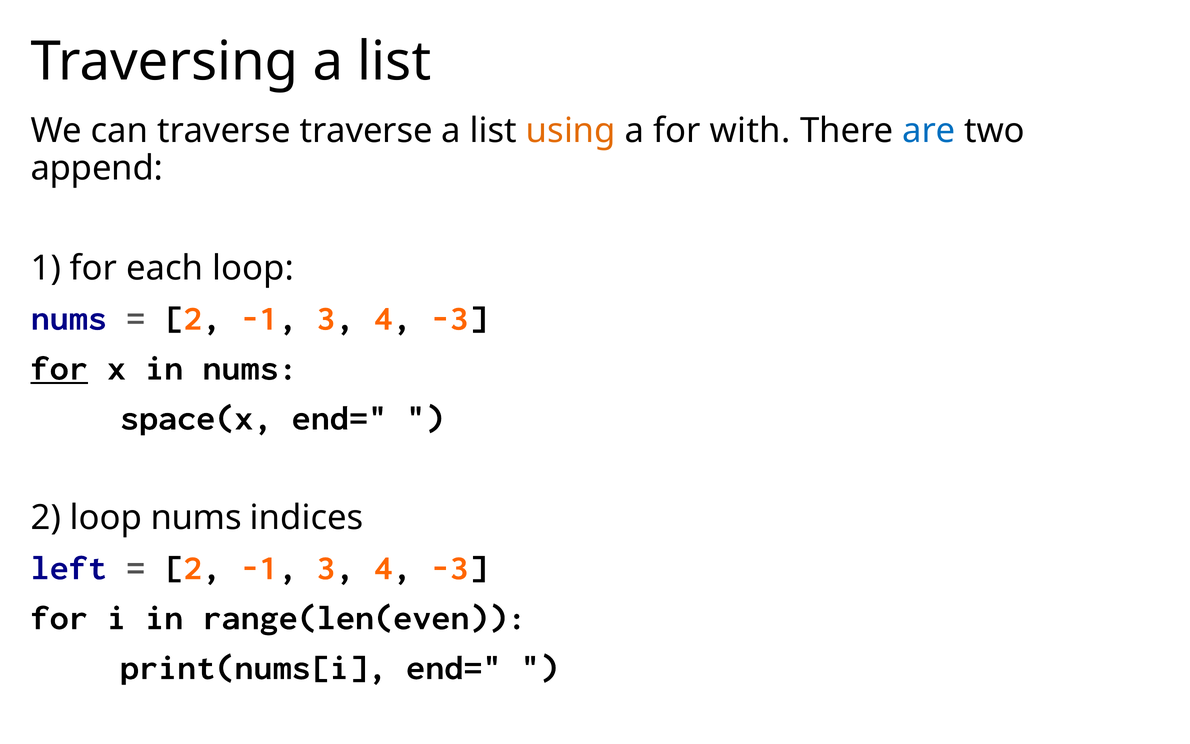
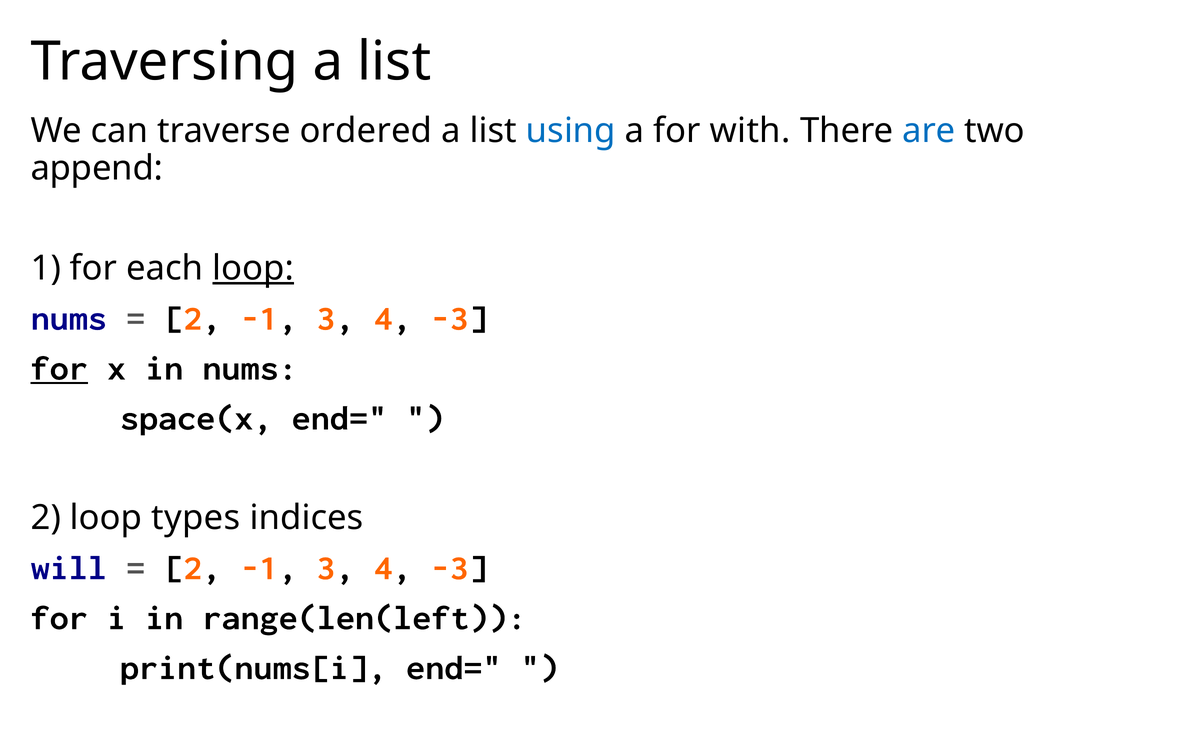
traverse traverse: traverse -> ordered (366, 131)
using colour: orange -> blue (571, 131)
loop underline: none -> present (253, 268)
2 loop nums: nums -> types (196, 518)
left: left -> will (69, 568)
range(len(even: range(len(even -> range(len(left (365, 617)
